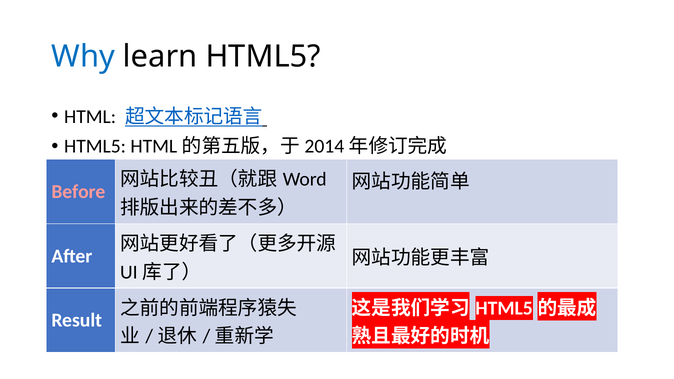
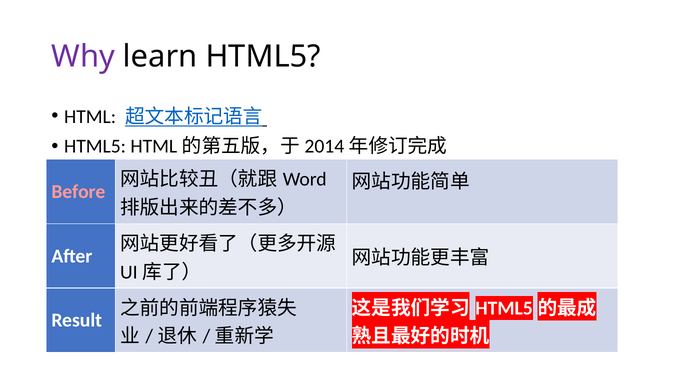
Why colour: blue -> purple (83, 57)
